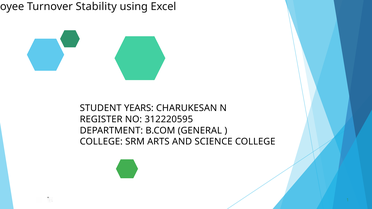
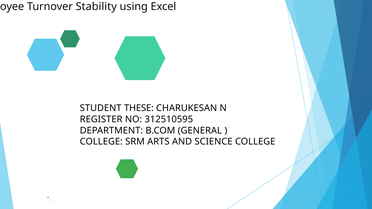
YEARS: YEARS -> THESE (139, 108)
312220595: 312220595 -> 312510595 (169, 119)
